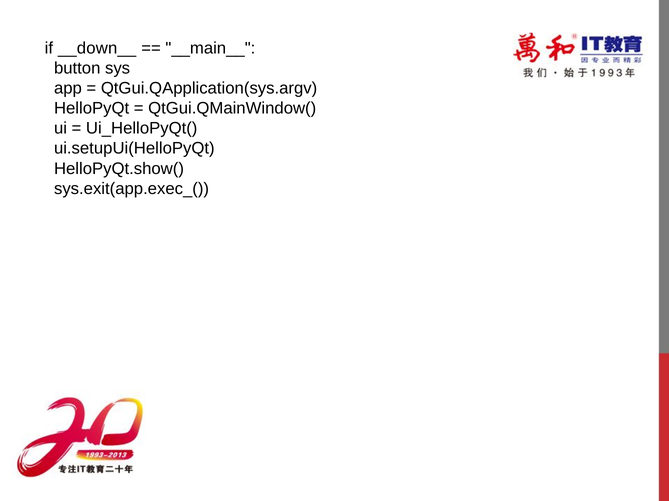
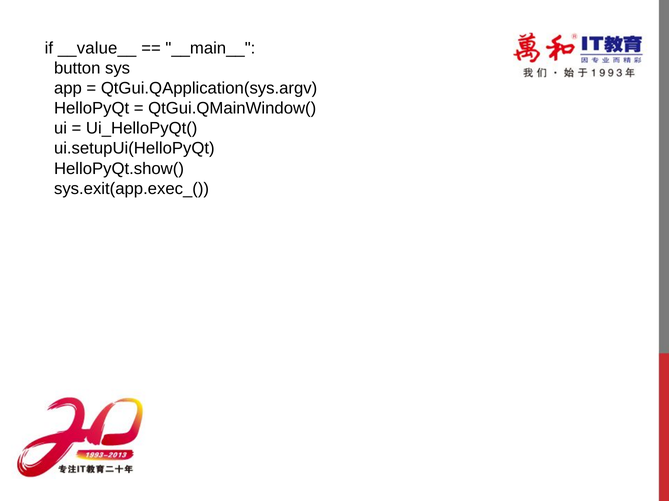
__down__: __down__ -> __value__ (97, 48)
